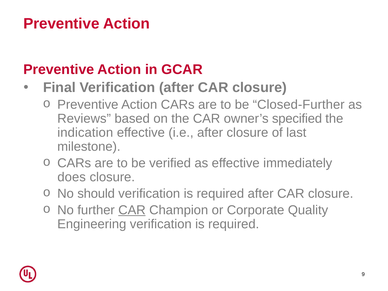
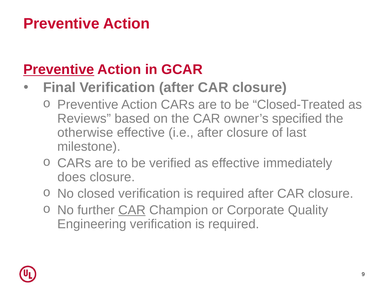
Preventive underline: none -> present (59, 70)
Closed-Further: Closed-Further -> Closed-Treated (299, 105)
indication: indication -> otherwise (85, 133)
should: should -> closed (96, 194)
